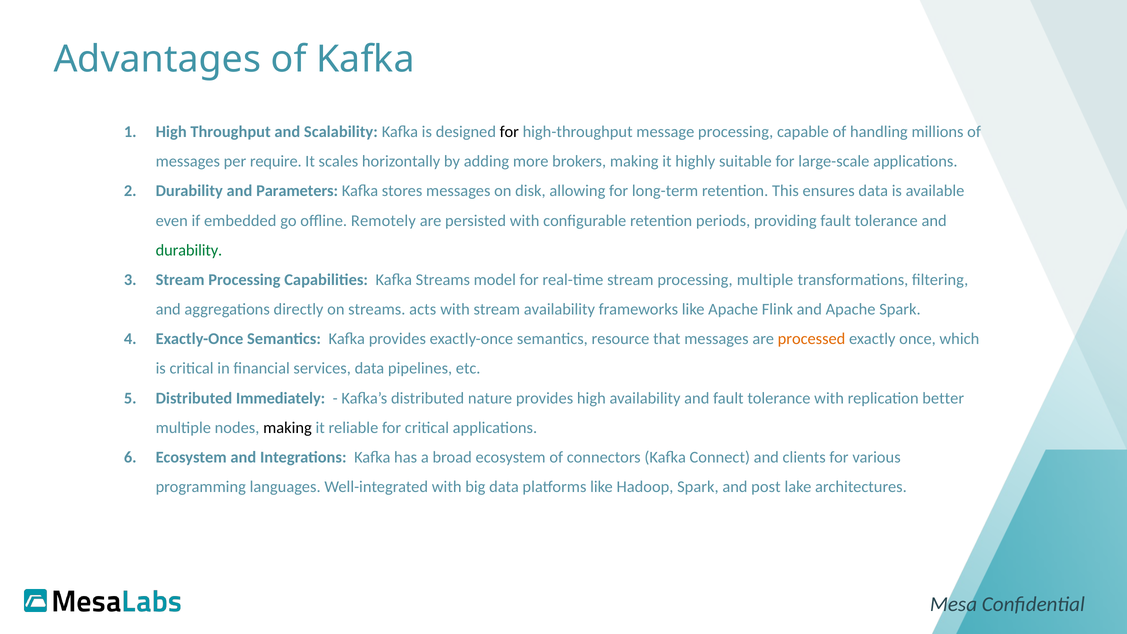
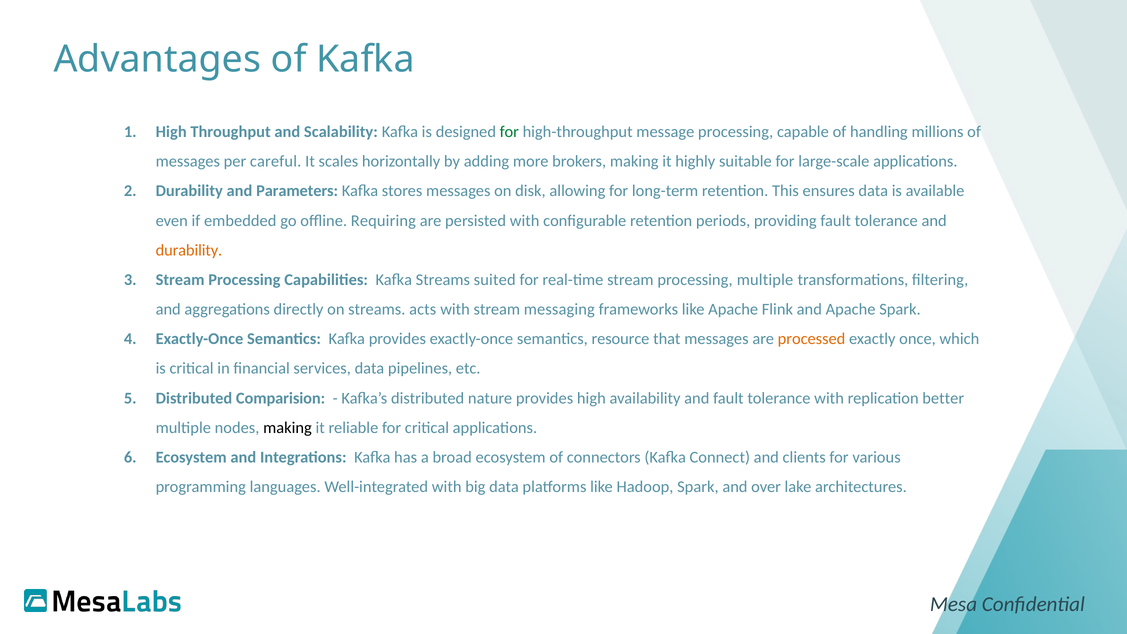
for colour: black -> green (509, 132)
require: require -> careful (276, 161)
Remotely: Remotely -> Requiring (383, 221)
durability colour: green -> orange (189, 250)
model: model -> suited (495, 280)
stream availability: availability -> messaging (559, 309)
Immediately: Immediately -> Comparision (281, 398)
post: post -> over (766, 487)
